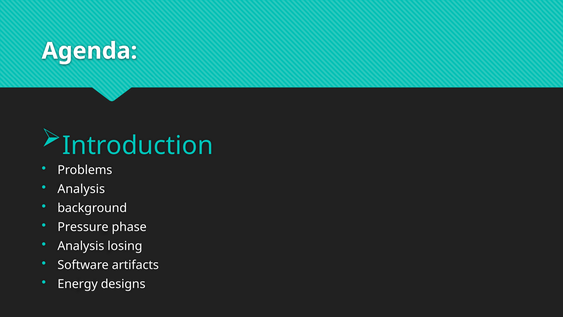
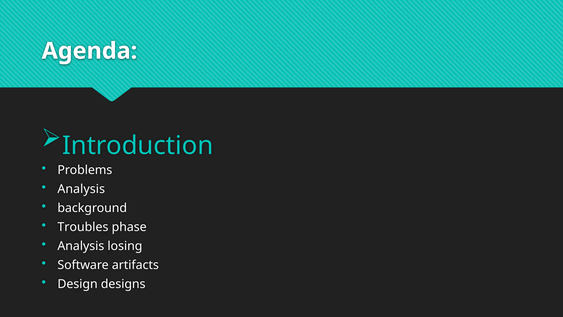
Pressure: Pressure -> Troubles (83, 227)
Energy: Energy -> Design (78, 284)
